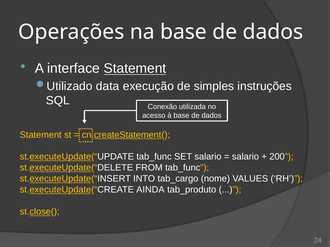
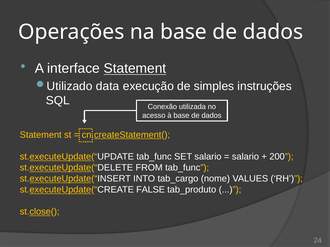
AINDA: AINDA -> FALSE (151, 190)
